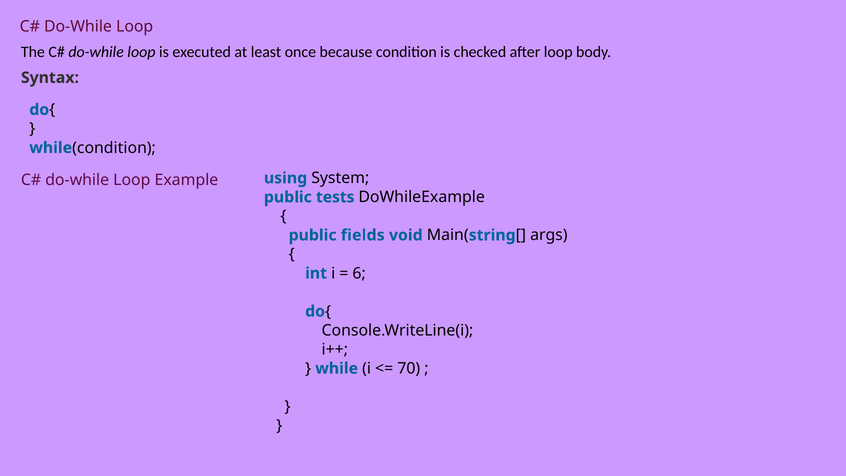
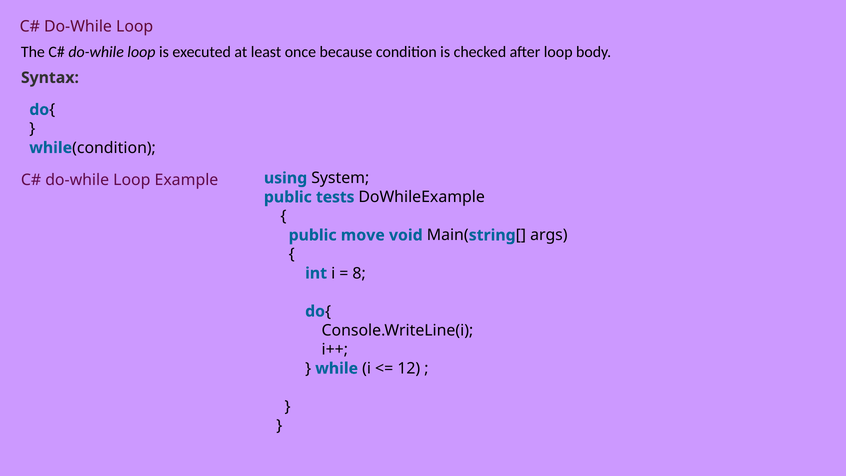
fields: fields -> move (363, 235)
6: 6 -> 8 (359, 273)
70: 70 -> 12 (409, 368)
